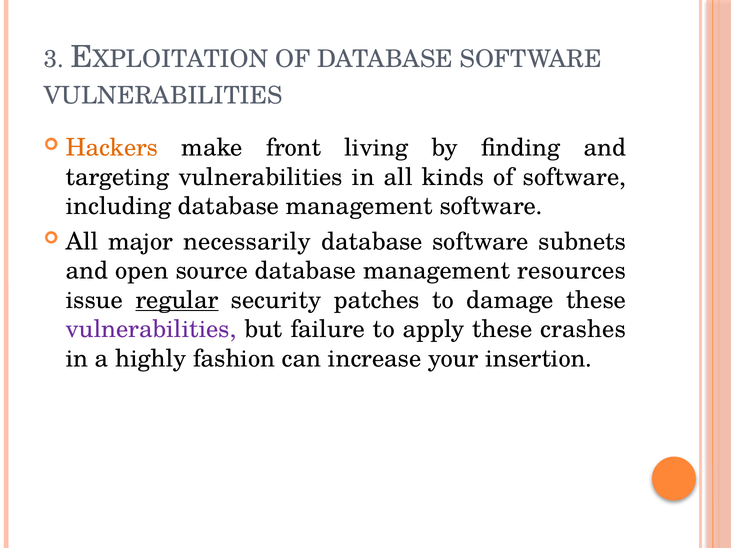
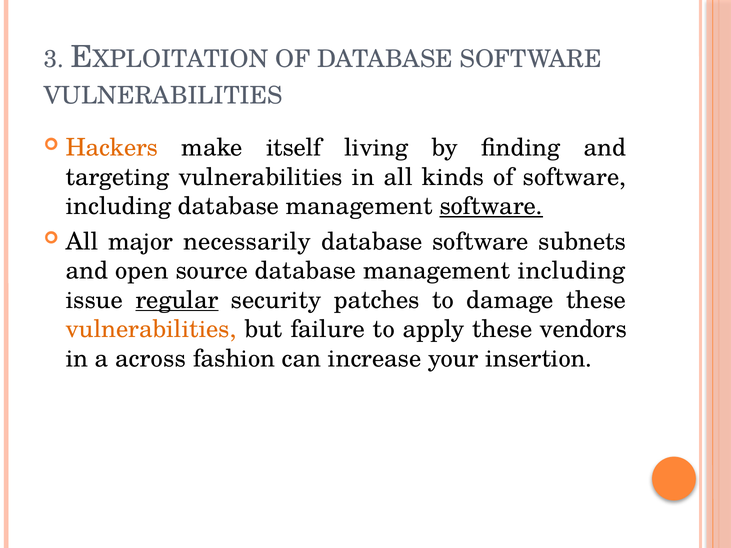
front: front -> itself (294, 148)
software underline: none -> present (491, 206)
management resources: resources -> including (572, 271)
vulnerabilities colour: purple -> orange (151, 329)
crashes: crashes -> vendors (583, 329)
highly: highly -> across (151, 359)
